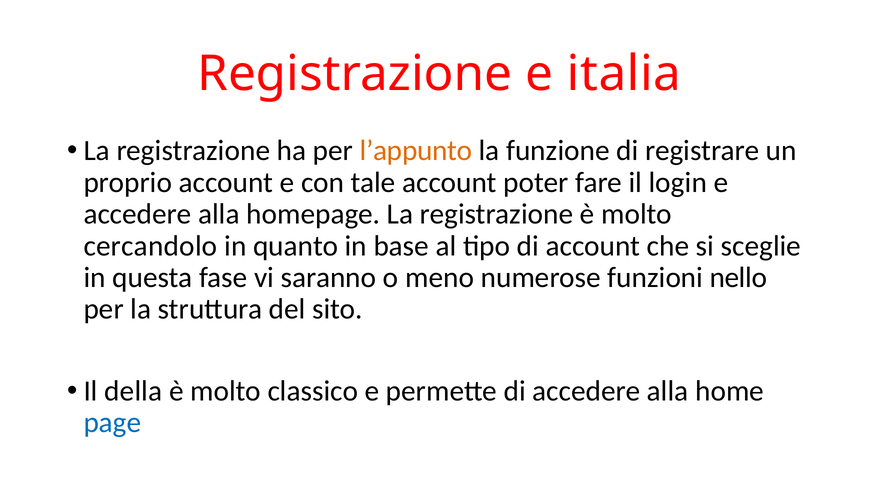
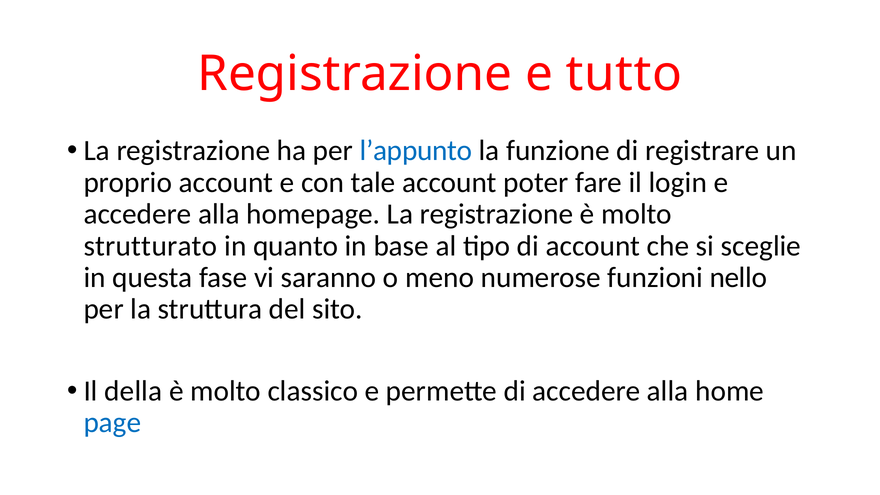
italia: italia -> tutto (624, 74)
l’appunto colour: orange -> blue (416, 151)
cercandolo: cercandolo -> strutturato (151, 246)
